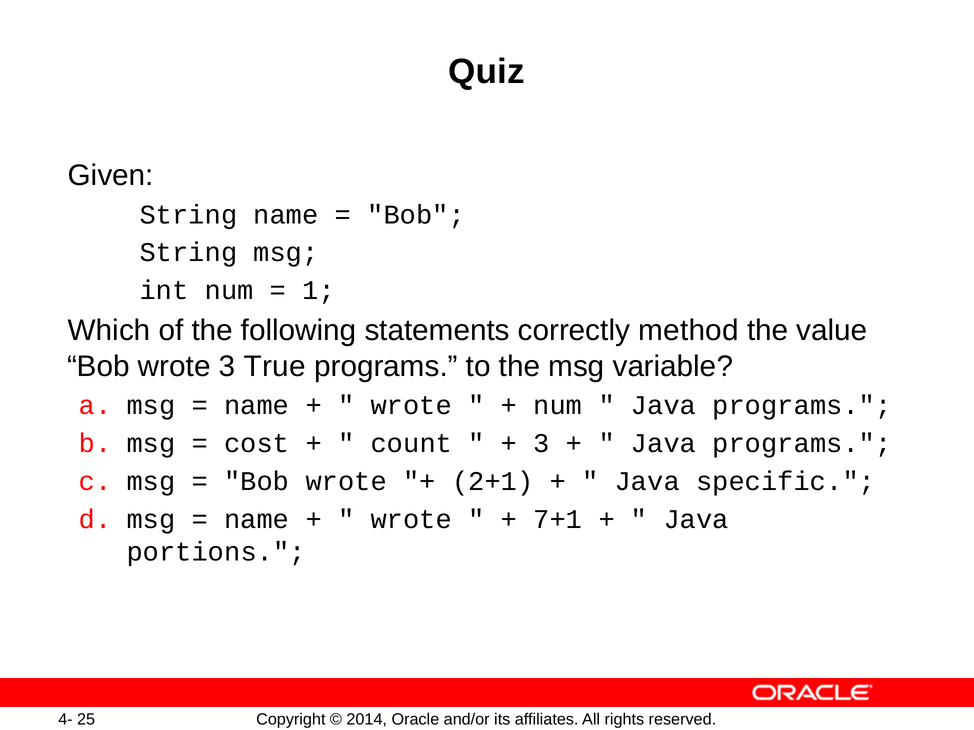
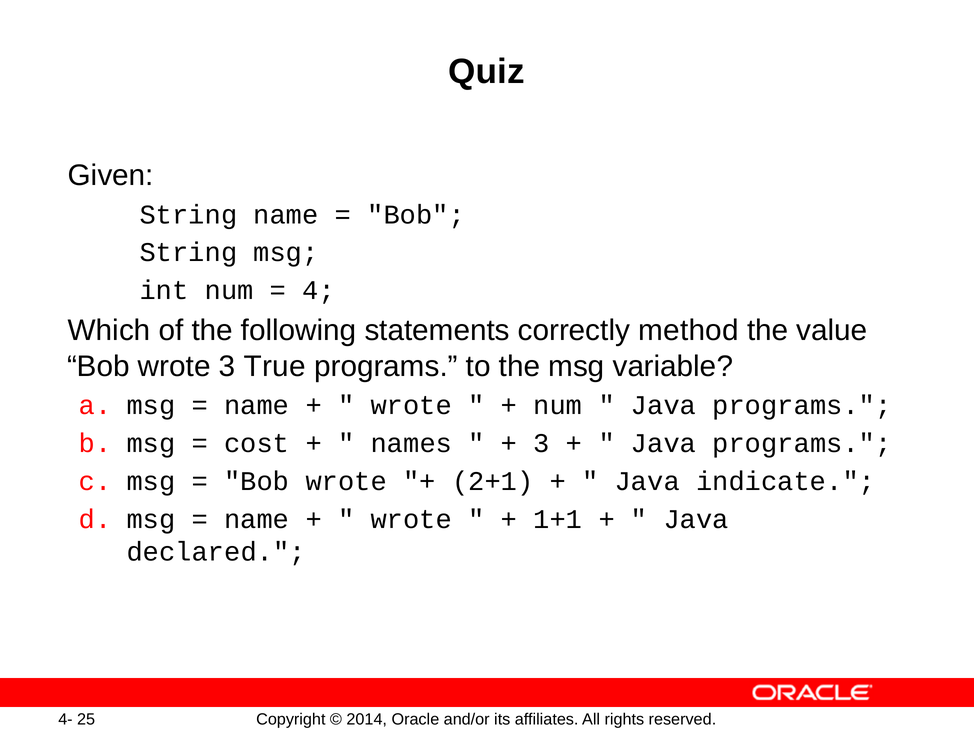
1: 1 -> 4 (319, 291)
count: count -> names (411, 444)
specific: specific -> indicate (786, 482)
7+1: 7+1 -> 1+1 (558, 519)
portions: portions -> declared (216, 552)
